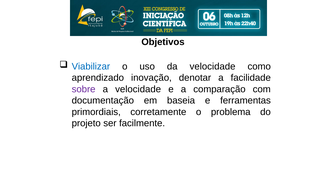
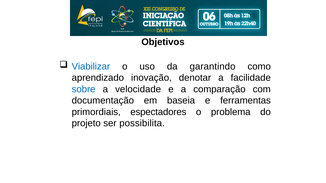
da velocidade: velocidade -> garantindo (213, 67)
sobre colour: purple -> blue (84, 89)
corretamente: corretamente -> espectadores (158, 112)
facilmente: facilmente -> possibilita (142, 124)
